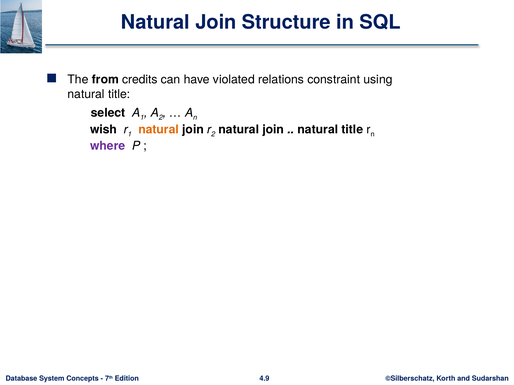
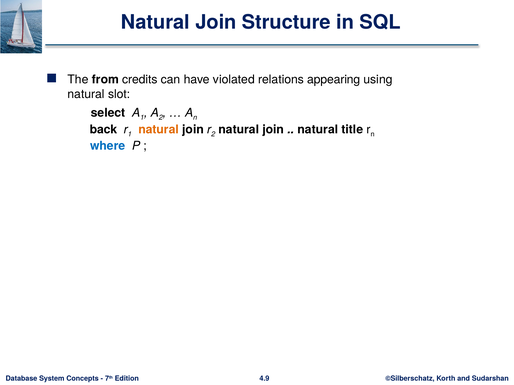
constraint: constraint -> appearing (334, 80)
title: title -> slot (119, 94)
wish: wish -> back (104, 130)
where colour: purple -> blue (108, 146)
